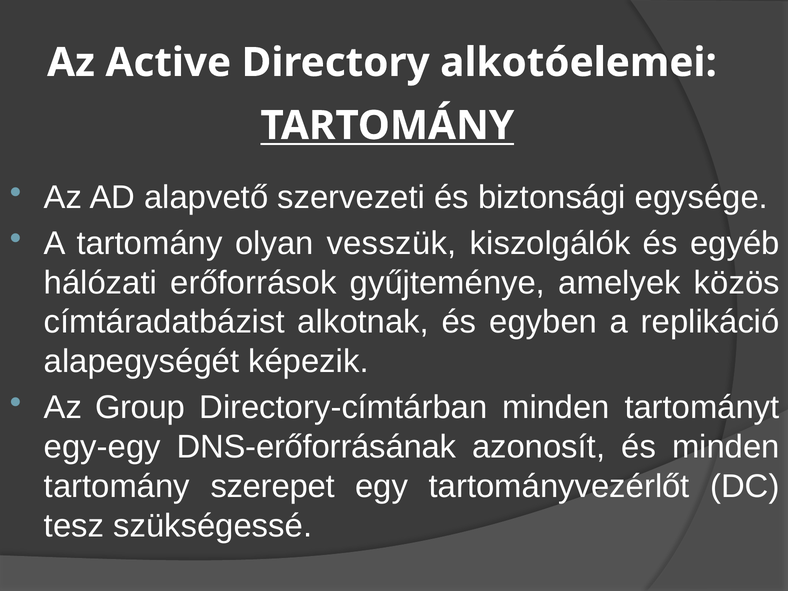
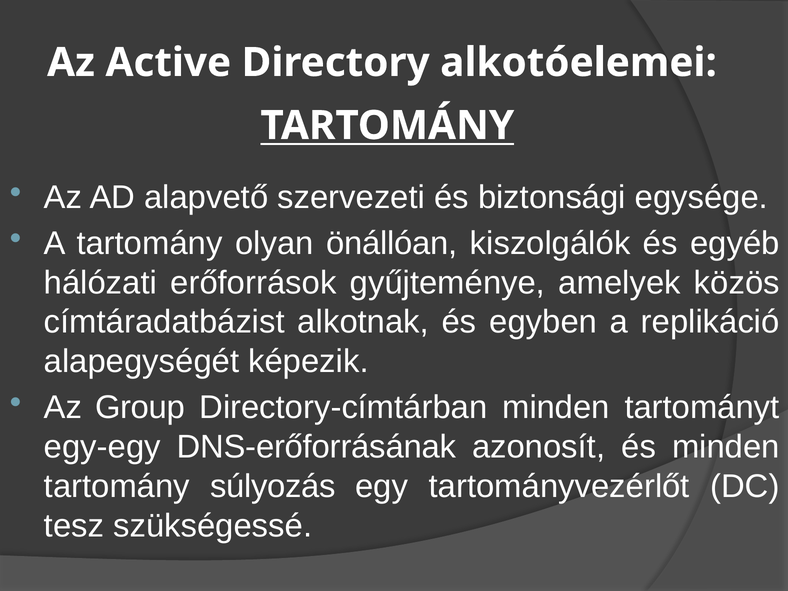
vesszük: vesszük -> önállóan (392, 243)
szerepet: szerepet -> súlyozás (273, 486)
